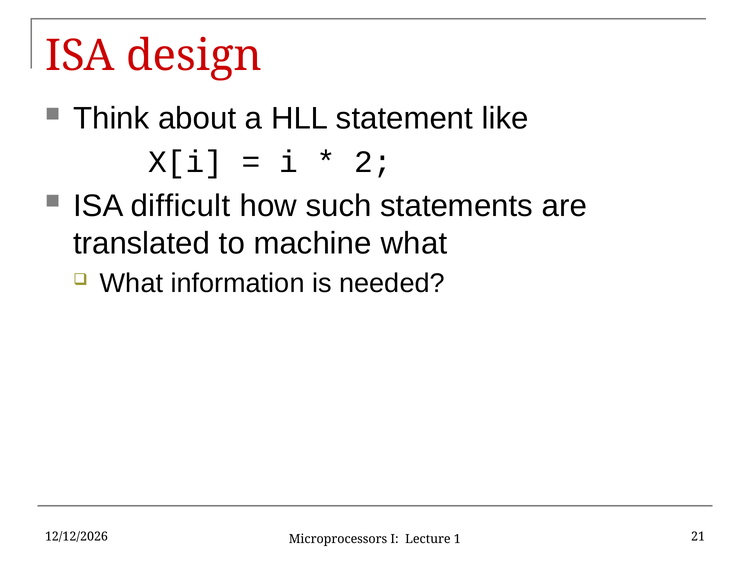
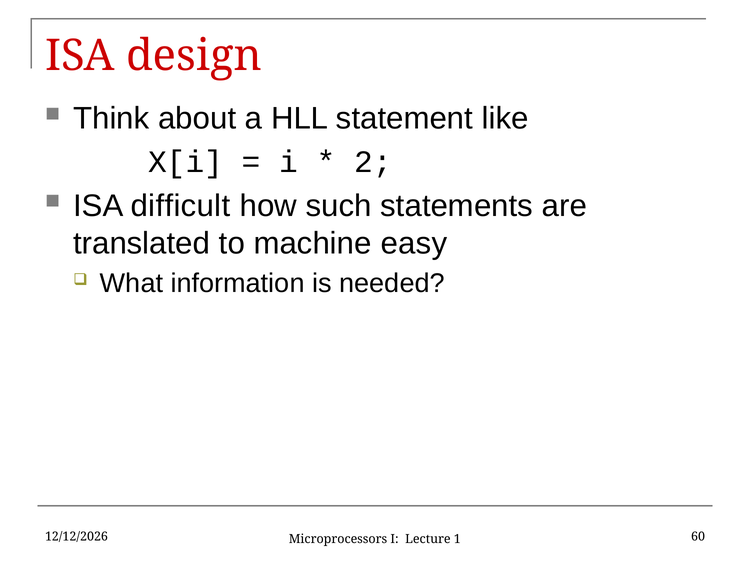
machine what: what -> easy (414, 243)
21: 21 -> 60 (698, 537)
